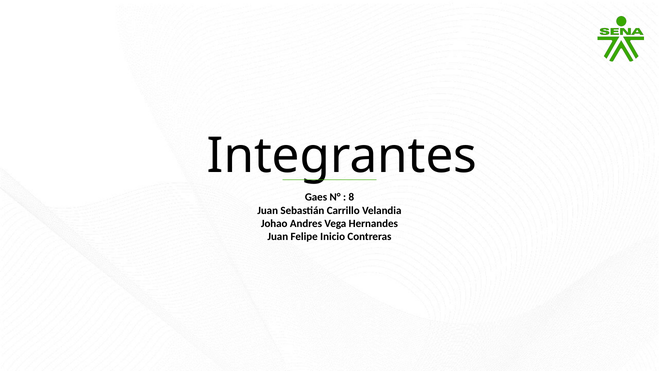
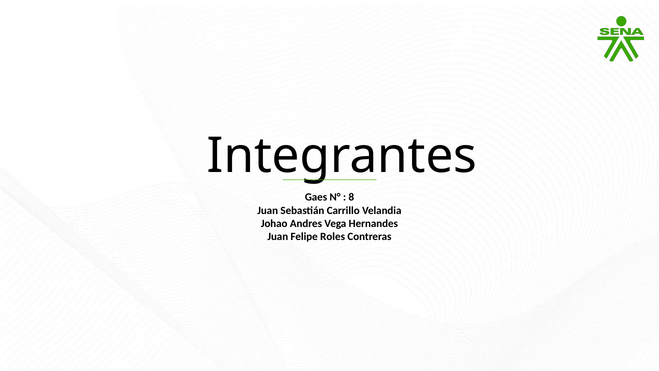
Inicio: Inicio -> Roles (333, 237)
